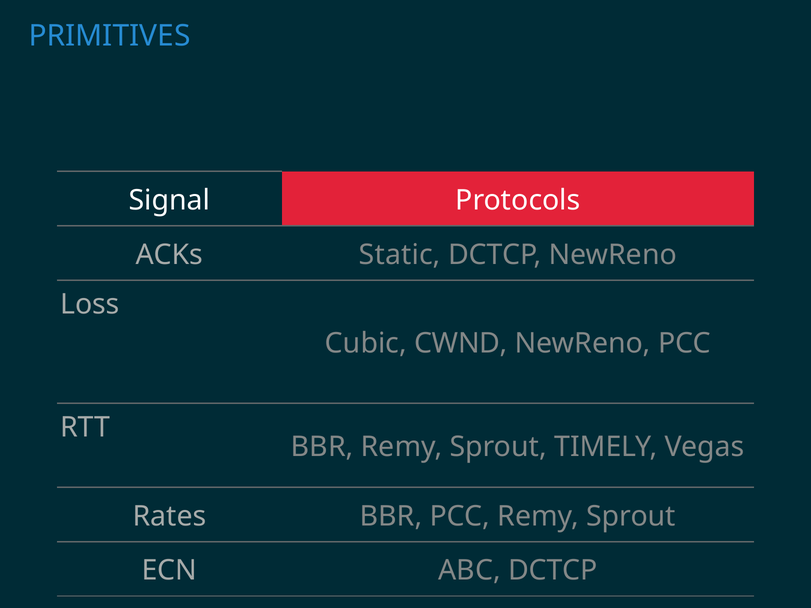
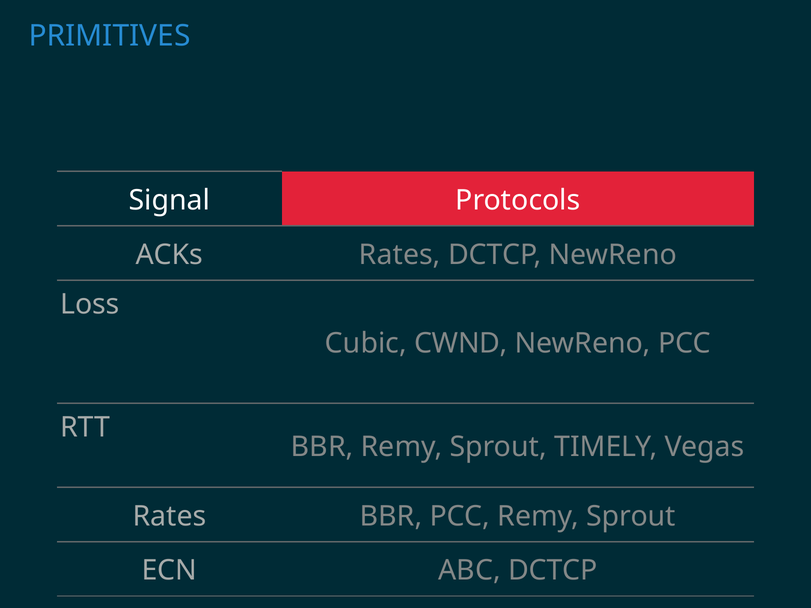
ACKs Static: Static -> Rates (400, 255)
